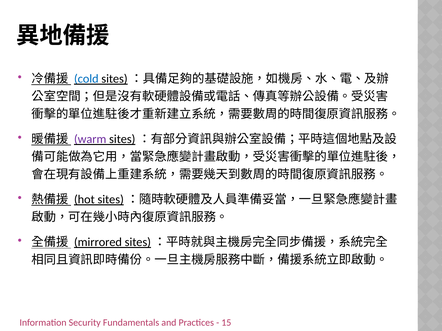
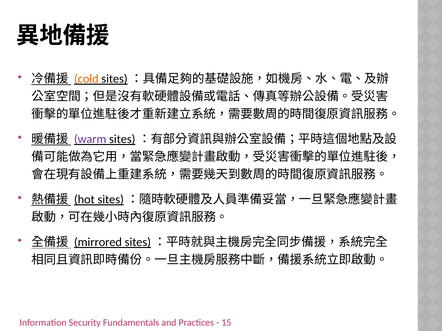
cold colour: blue -> orange (86, 79)
